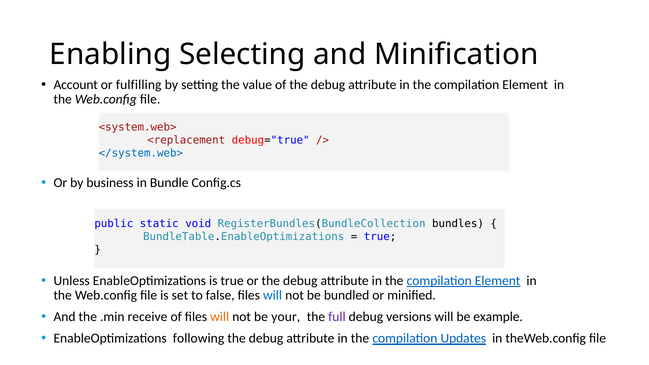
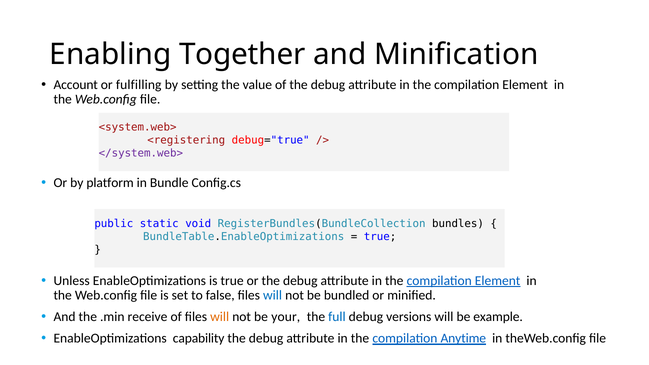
Selecting: Selecting -> Together (242, 55)
<replacement: <replacement -> <registering (186, 140)
</system.web> colour: blue -> purple (141, 153)
business: business -> platform (110, 183)
full colour: purple -> blue (337, 317)
following: following -> capability (199, 338)
Updates: Updates -> Anytime (463, 338)
